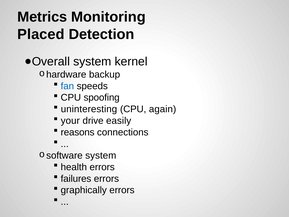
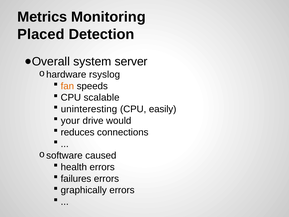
kernel: kernel -> server (131, 62)
backup: backup -> rsyslog (105, 74)
fan colour: blue -> orange (67, 86)
spoofing: spoofing -> scalable (102, 97)
again: again -> easily (163, 109)
easily: easily -> would (119, 121)
reasons: reasons -> reduces (78, 132)
system: system -> caused (101, 155)
